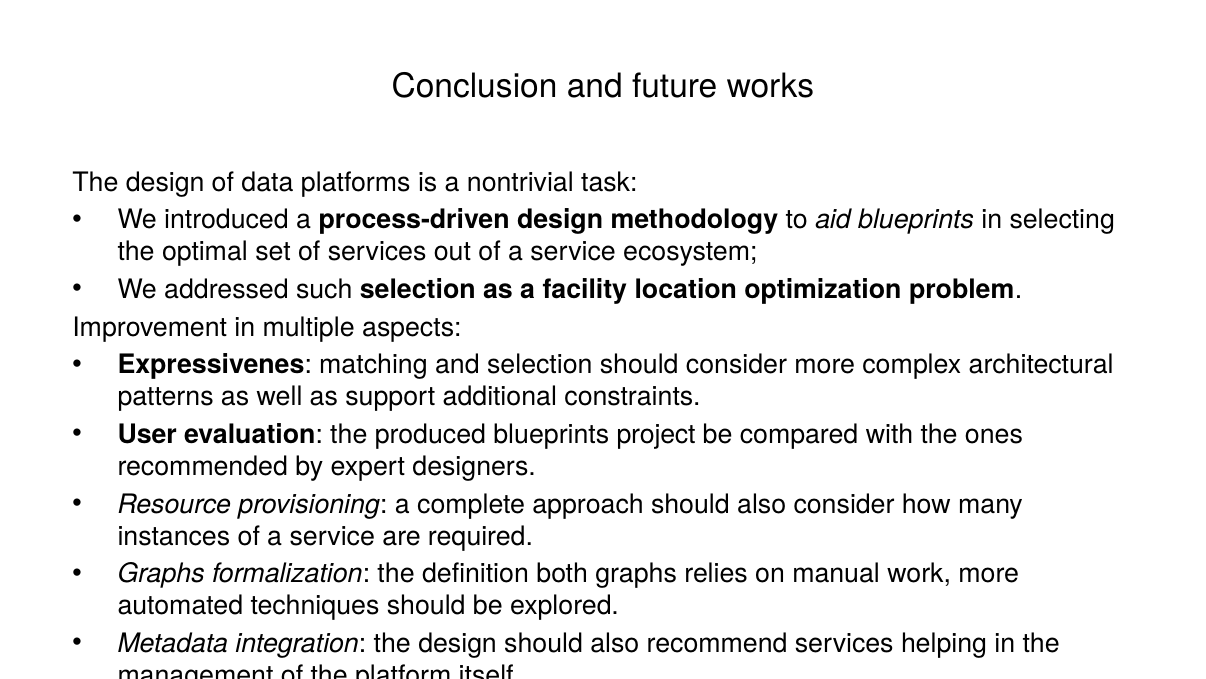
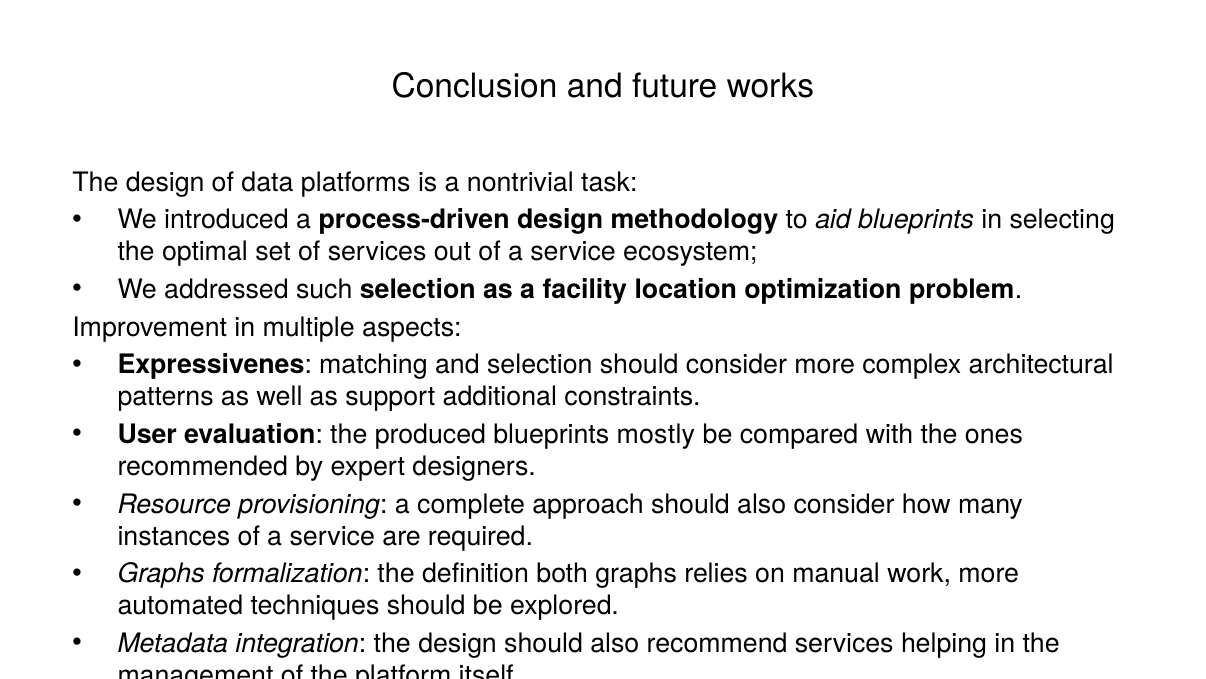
project: project -> mostly (656, 434)
